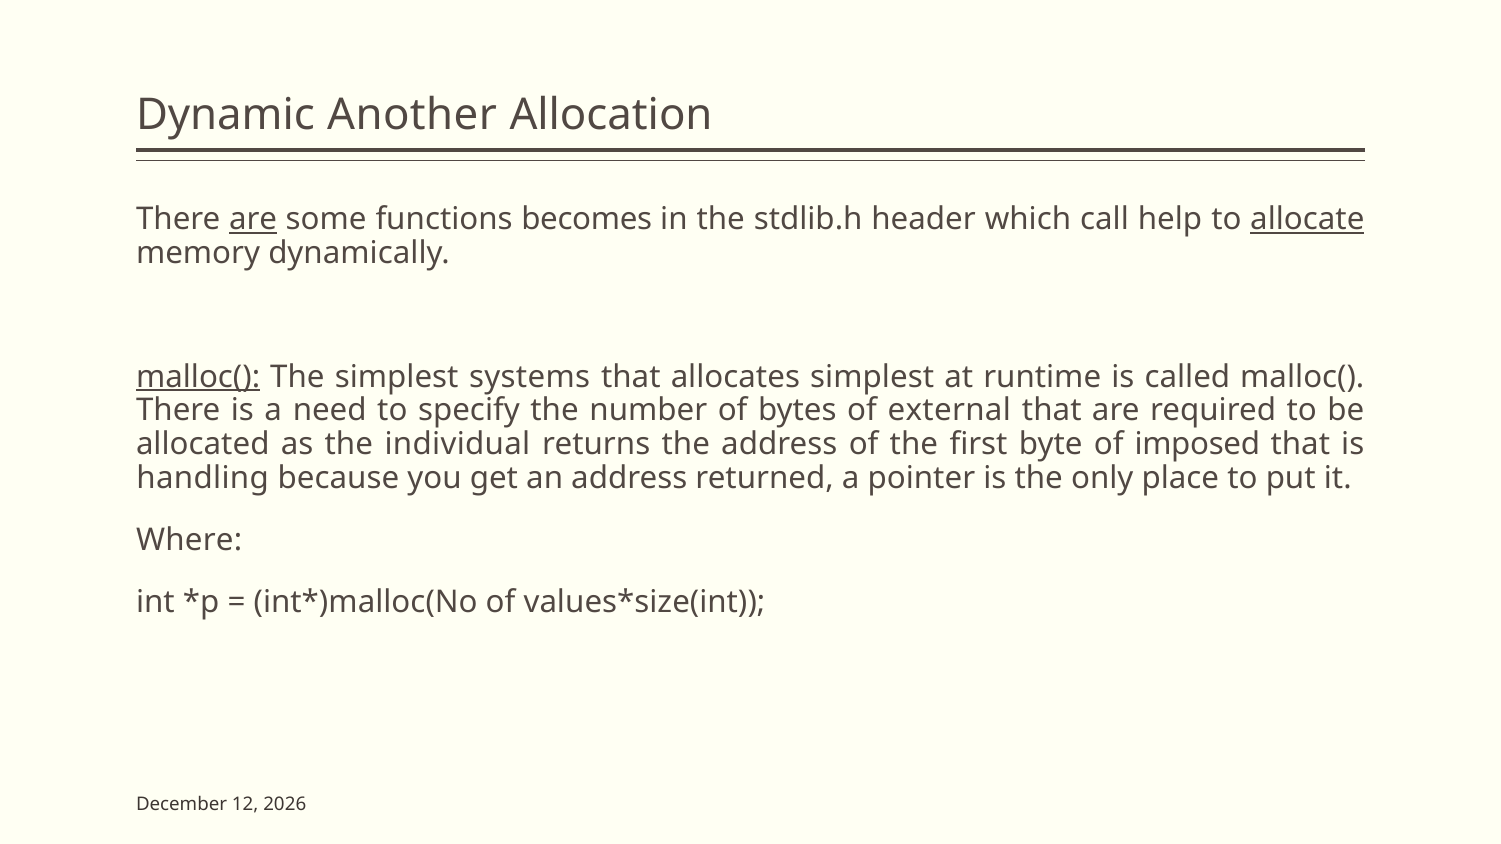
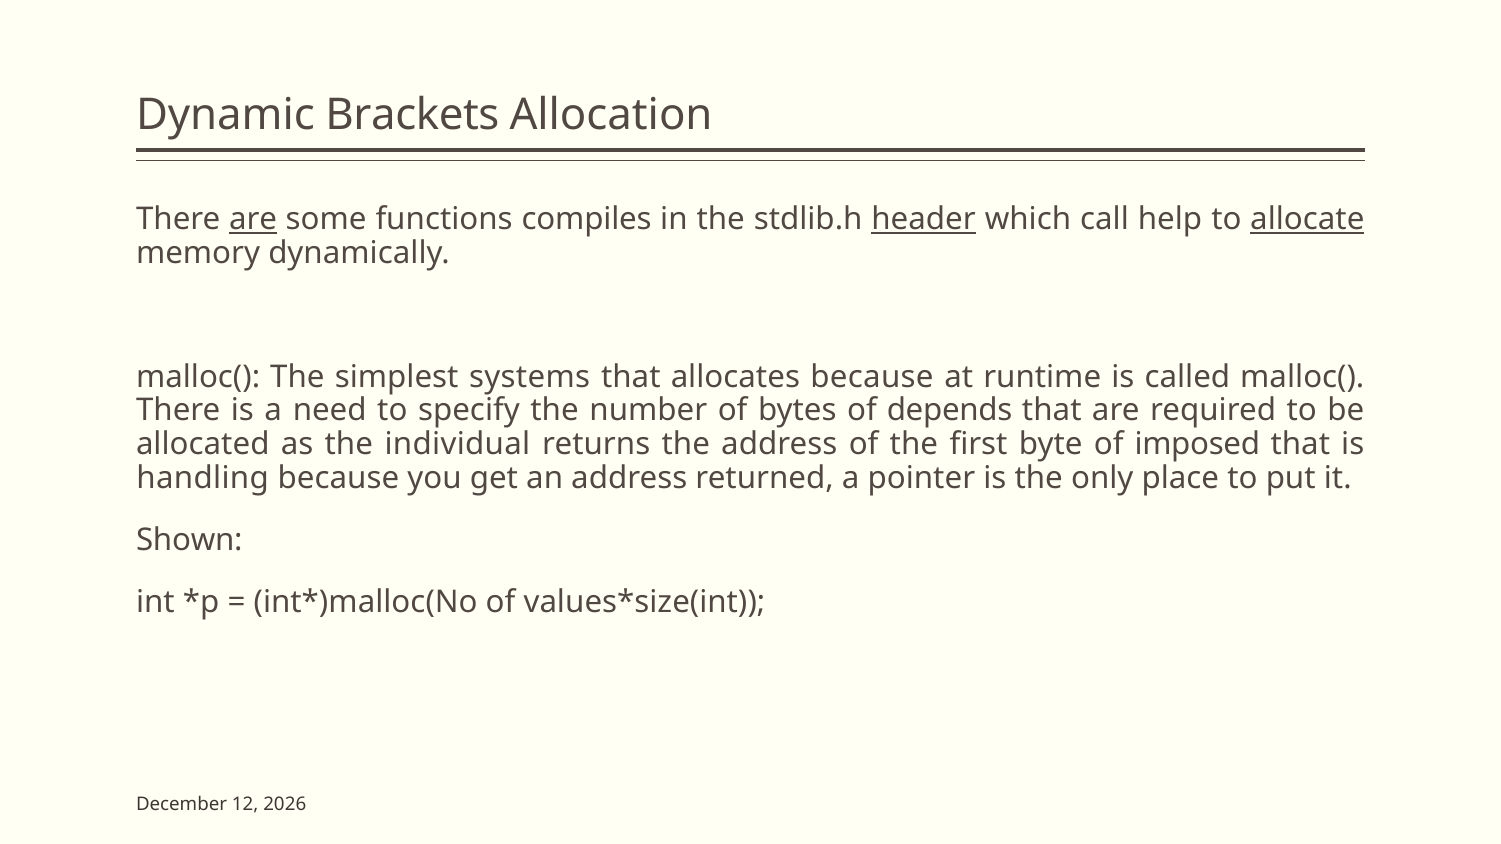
Another: Another -> Brackets (412, 115)
becomes: becomes -> compiles (587, 219)
header underline: none -> present (924, 219)
malloc( underline: present -> none (198, 377)
allocates simplest: simplest -> because (872, 377)
external: external -> depends (950, 411)
Where: Where -> Shown (189, 540)
